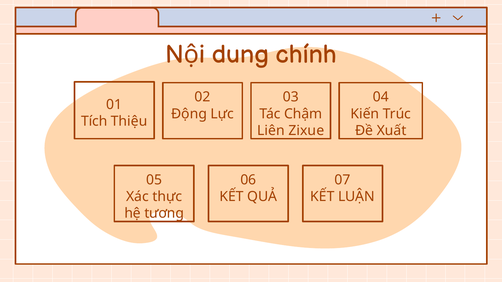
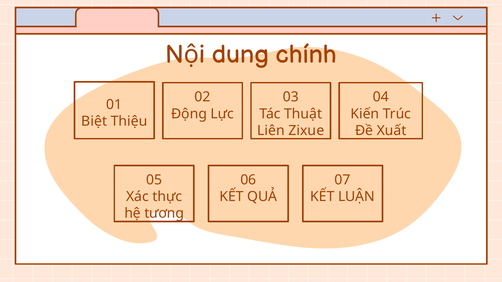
Chậm: Chậm -> Thuật (303, 114)
Tích: Tích -> Biệt (94, 121)
